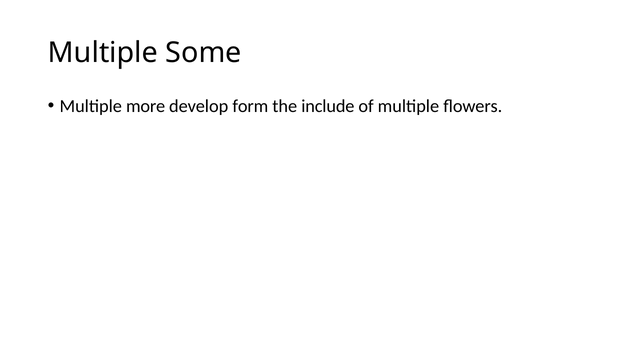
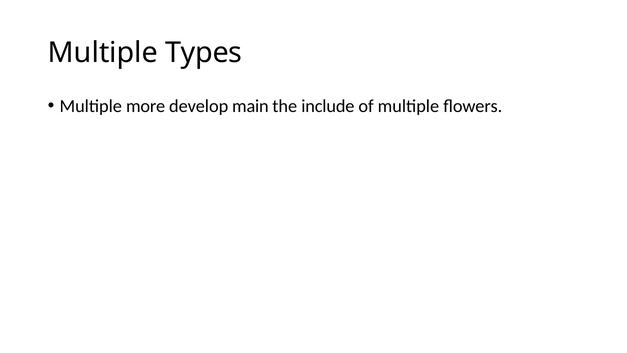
Some: Some -> Types (204, 53)
form: form -> main (250, 106)
